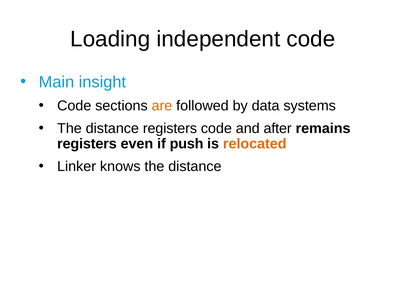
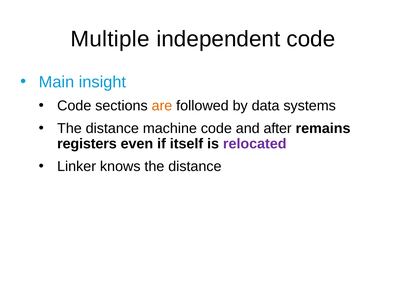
Loading: Loading -> Multiple (110, 39)
distance registers: registers -> machine (170, 128)
push: push -> itself (186, 144)
relocated colour: orange -> purple (255, 144)
